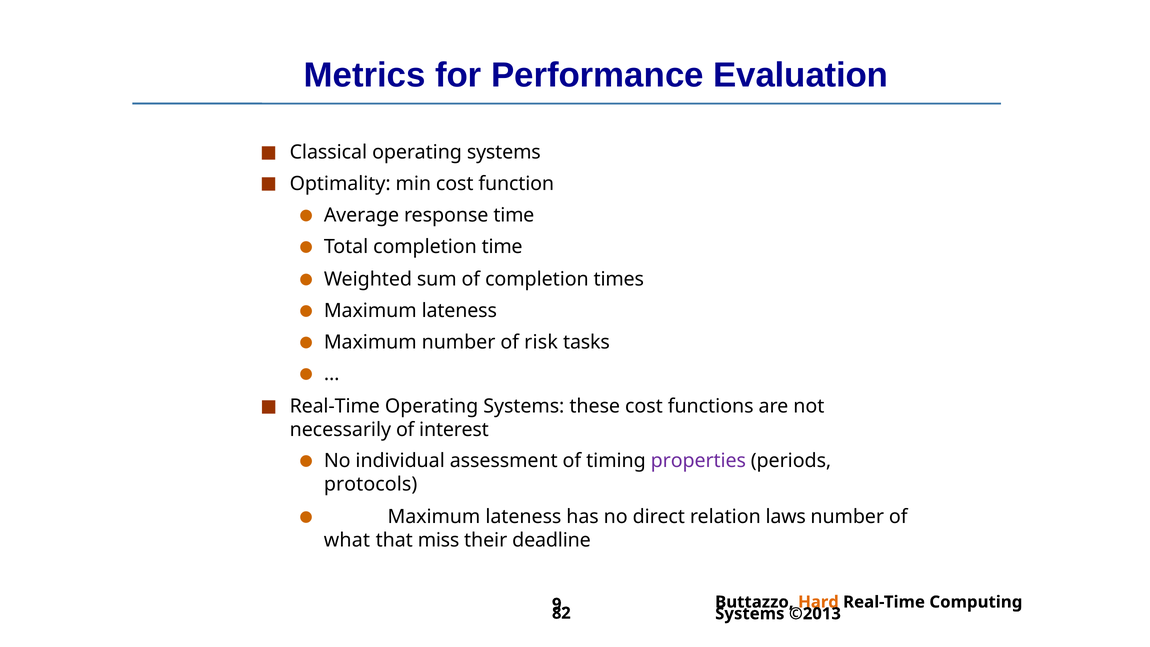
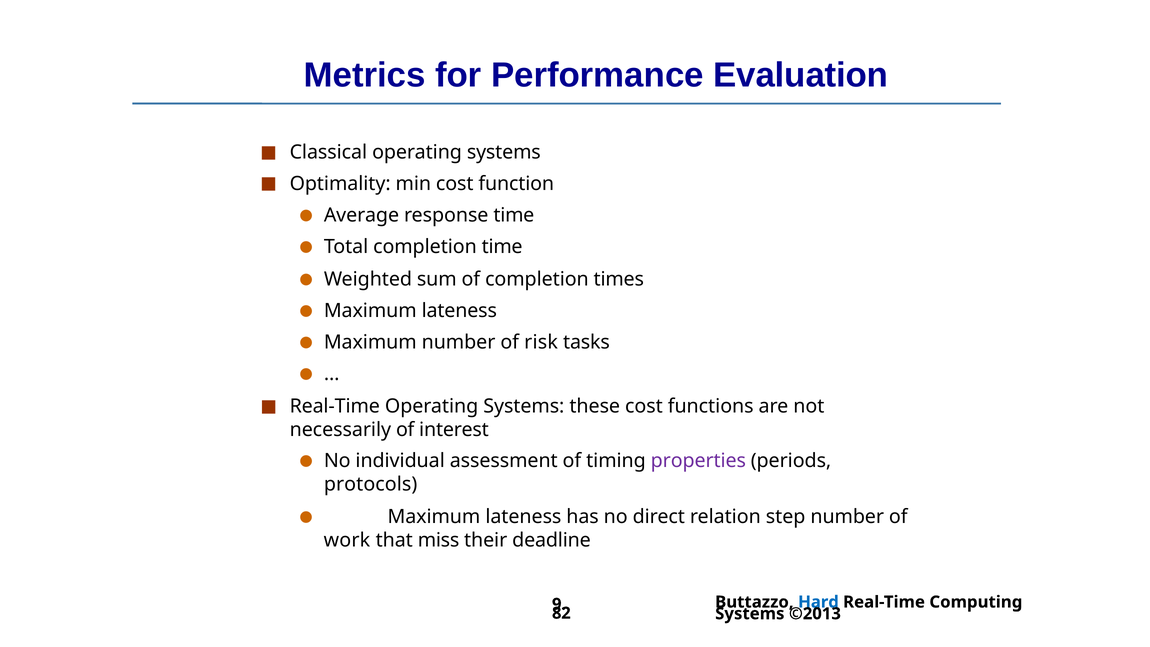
laws: laws -> step (786, 517)
what: what -> work (347, 540)
Hard colour: orange -> blue (818, 602)
